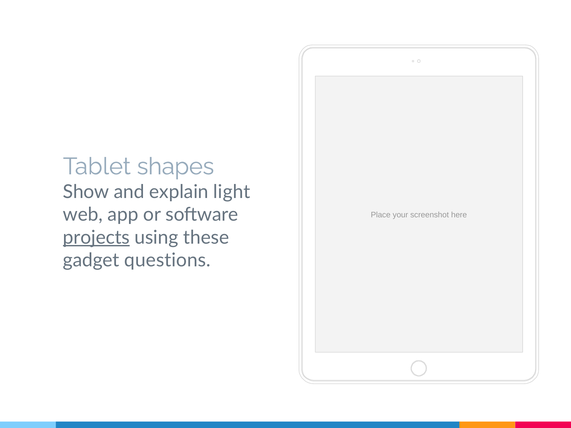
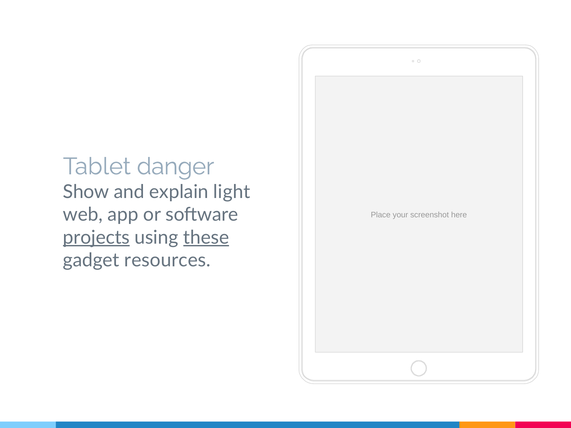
shapes: shapes -> danger (176, 167)
these underline: none -> present (206, 238)
questions: questions -> resources (168, 260)
